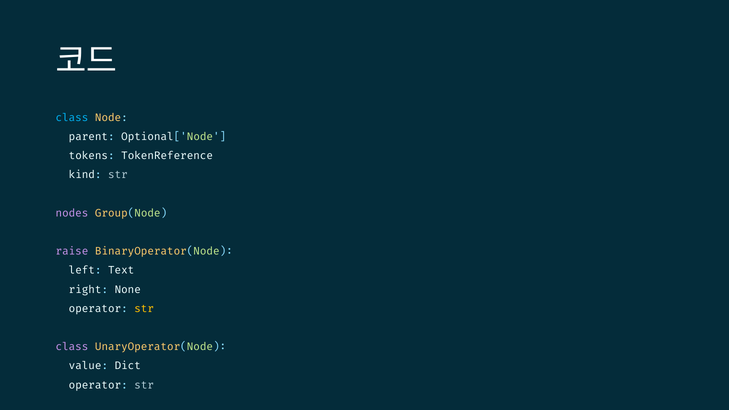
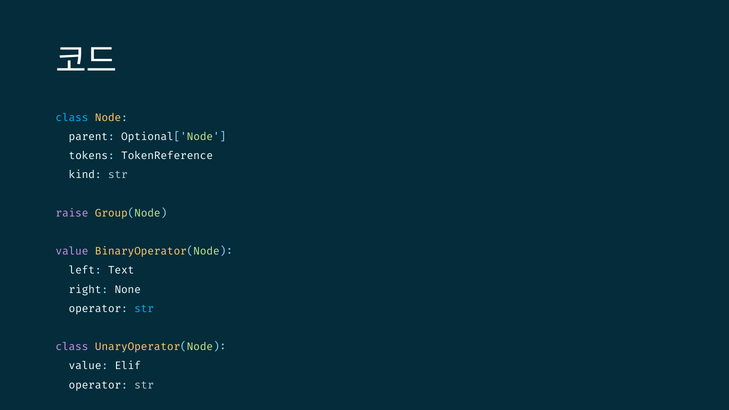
nodes: nodes -> raise (72, 213)
raise: raise -> value (72, 251)
str colour: yellow -> light blue (144, 309)
Dict: Dict -> Elif (128, 366)
